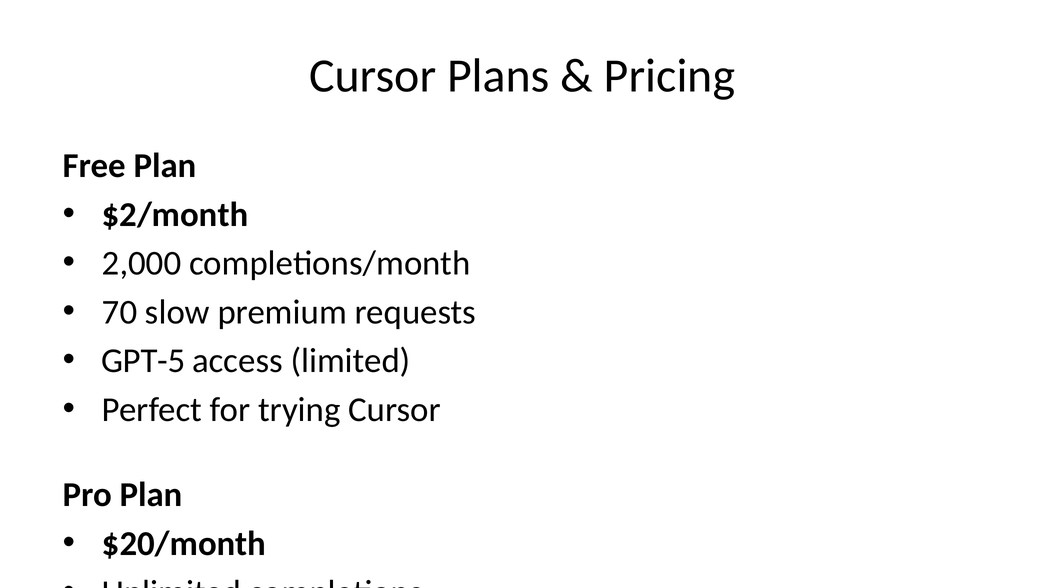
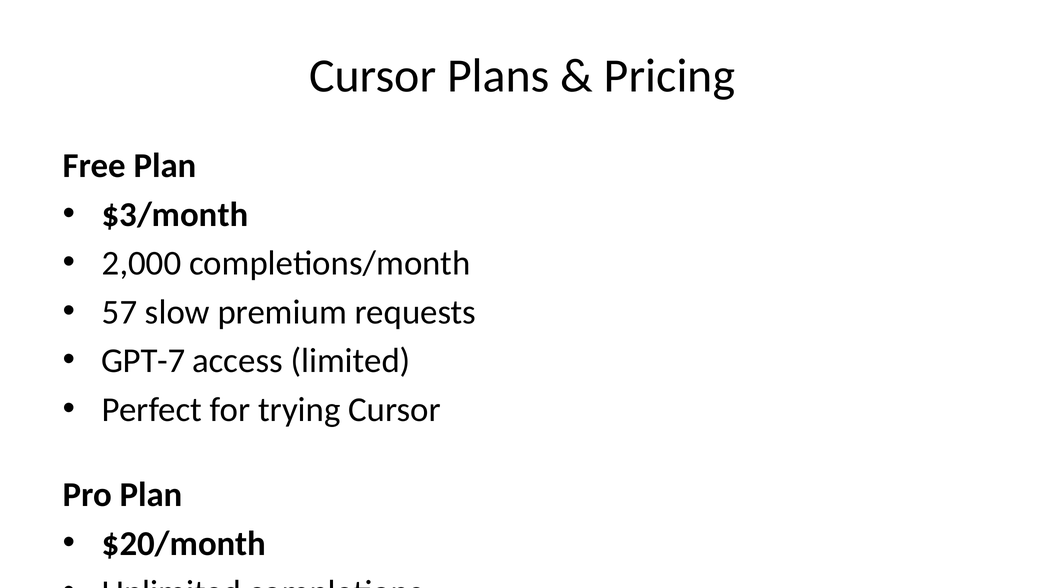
$2/month: $2/month -> $3/month (175, 214)
70: 70 -> 57 (120, 312)
GPT-5: GPT-5 -> GPT-7 (143, 361)
